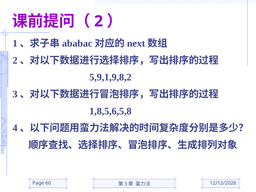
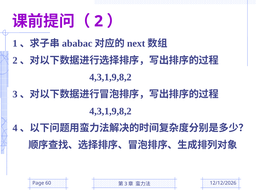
5,9,1,9,8,2: 5,9,1,9,8,2 -> 4,3,1,9,8,2 (110, 77)
1,8,5,6,5,8: 1,8,5,6,5,8 -> 4,3,1,9,8,2 (110, 111)
